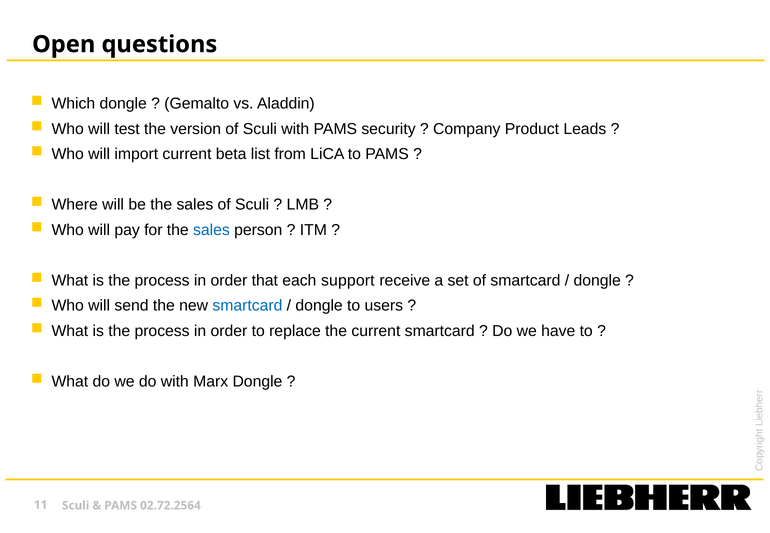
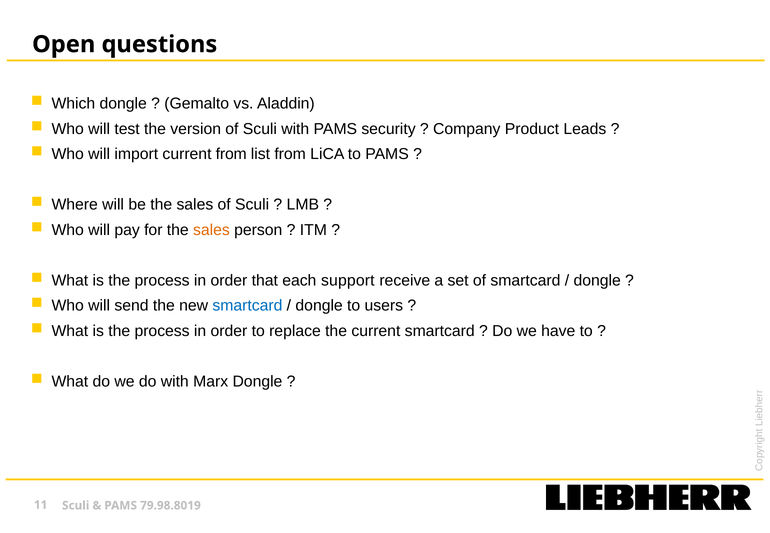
current beta: beta -> from (231, 154)
sales colour: blue -> orange (211, 230)
02.72.2564: 02.72.2564 -> 79.98.8019 (170, 506)
